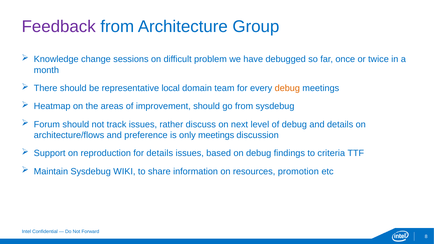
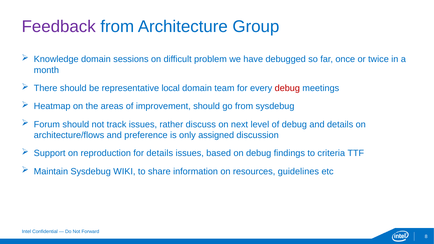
Knowledge change: change -> domain (96, 59)
debug colour: orange -> red (287, 88)
only meetings: meetings -> assigned (216, 135)
promotion: promotion -> guidelines (298, 171)
